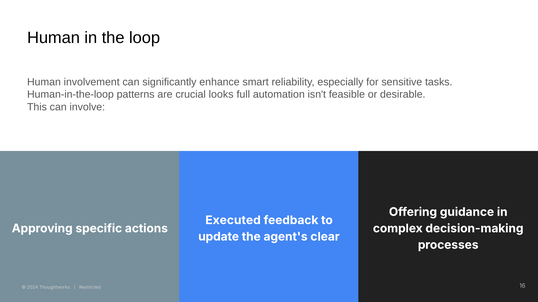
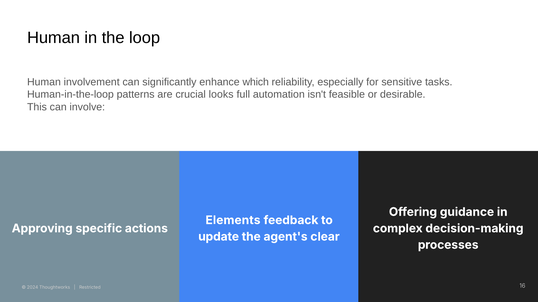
smart: smart -> which (256, 82)
Executed: Executed -> Elements (233, 221)
